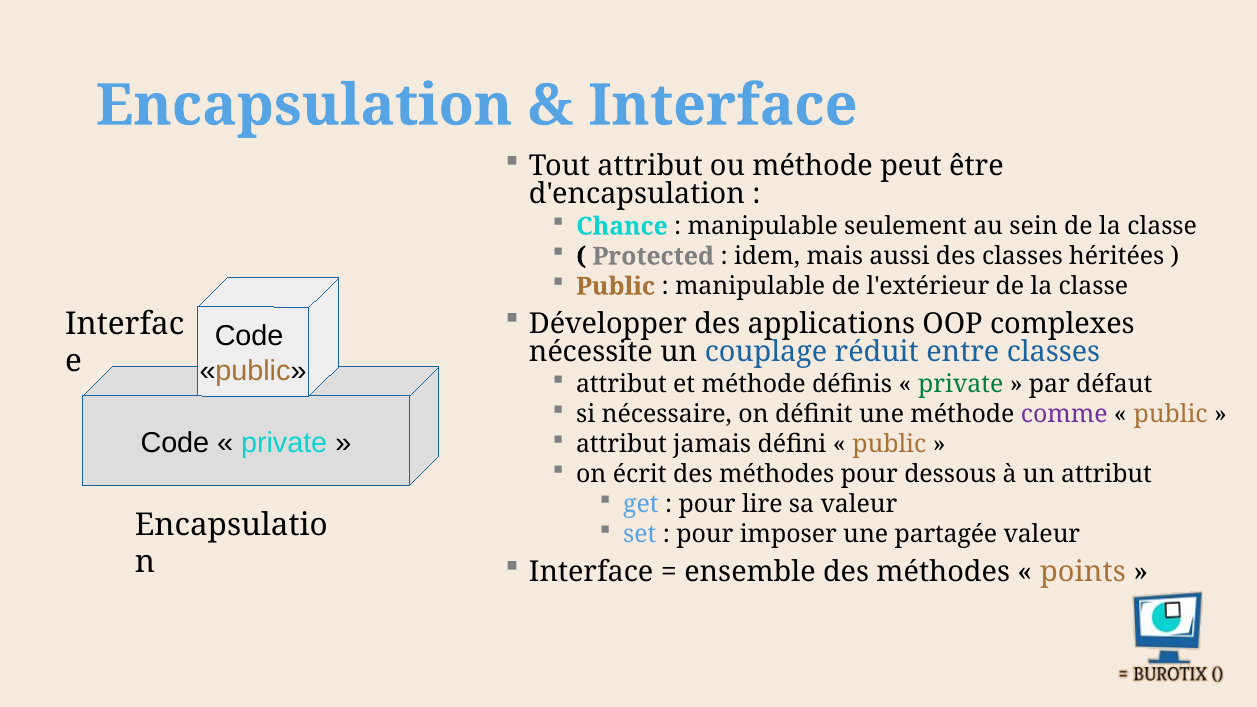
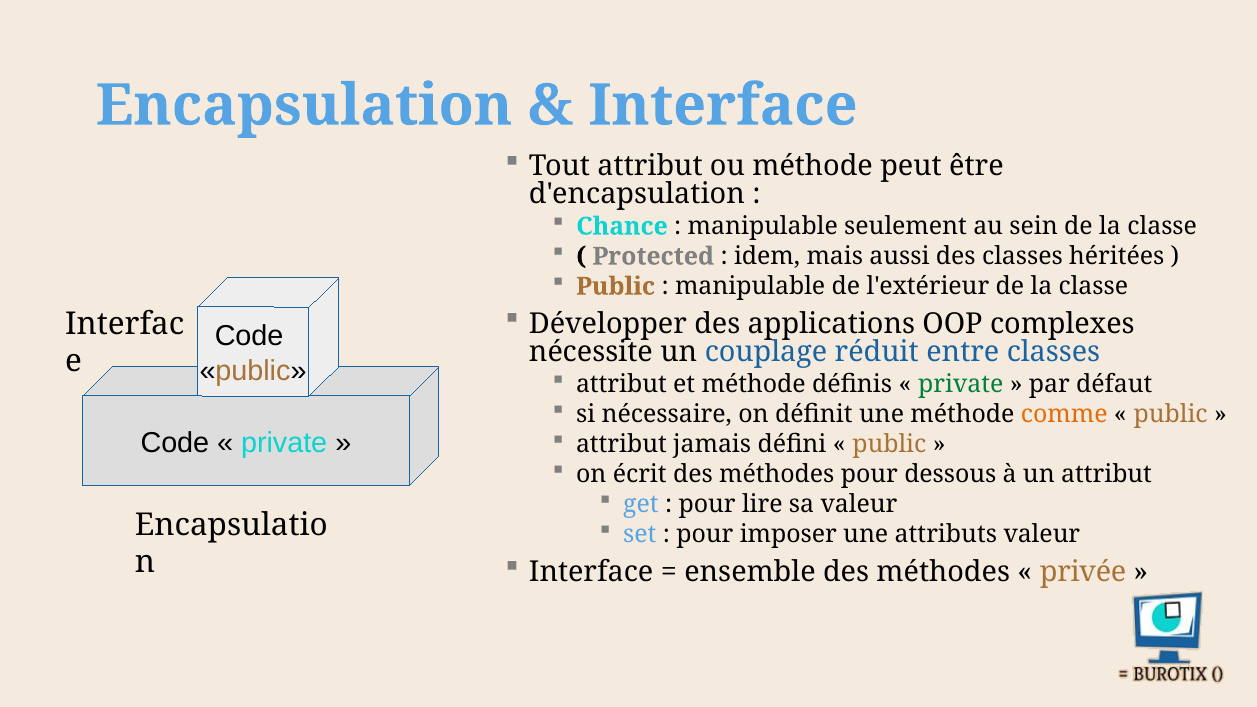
comme colour: purple -> orange (1064, 414)
partagée: partagée -> attributs (946, 534)
points: points -> privée (1083, 572)
